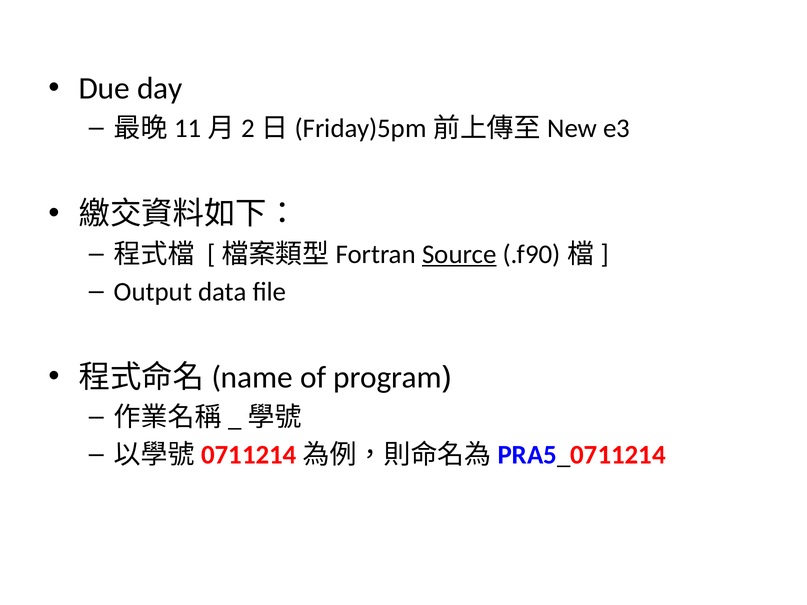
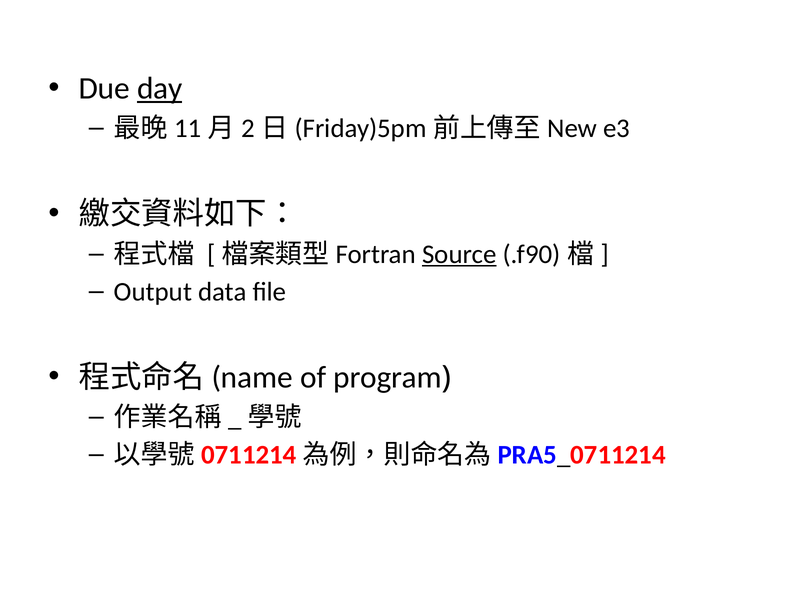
day underline: none -> present (160, 89)
